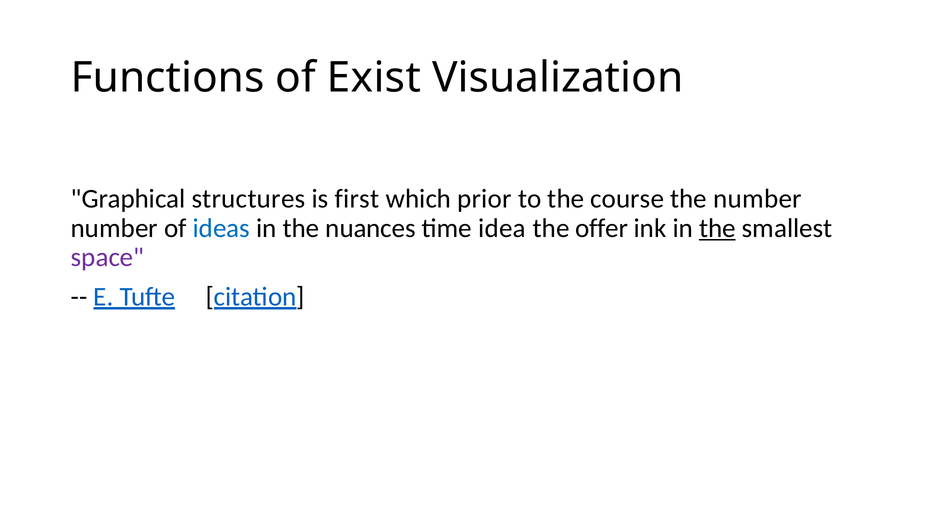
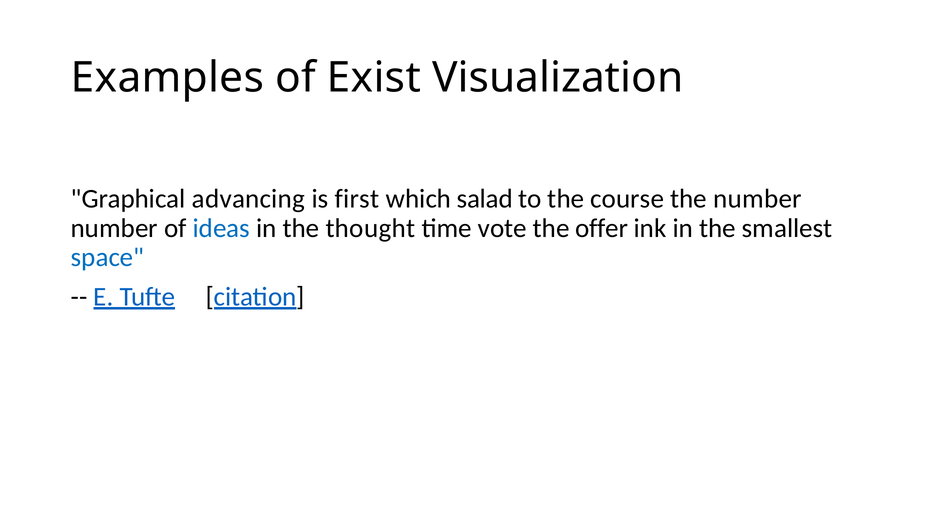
Functions: Functions -> Examples (167, 78)
structures: structures -> advancing (249, 199)
prior: prior -> salad (485, 199)
nuances: nuances -> thought (370, 228)
idea: idea -> vote (502, 228)
the underline: present -> none (717, 228)
space colour: purple -> blue (108, 258)
